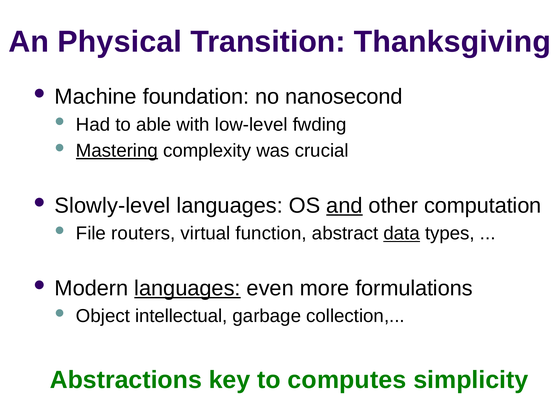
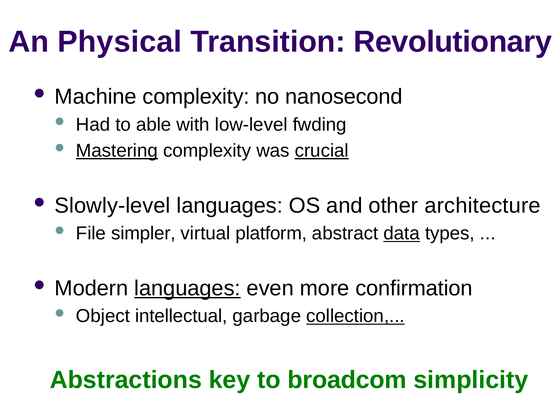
Thanksgiving: Thanksgiving -> Revolutionary (453, 42)
Machine foundation: foundation -> complexity (196, 97)
crucial underline: none -> present (322, 151)
and underline: present -> none (344, 206)
computation: computation -> architecture (483, 206)
routers: routers -> simpler (143, 233)
function: function -> platform (271, 233)
formulations: formulations -> confirmation (414, 288)
collection underline: none -> present (355, 316)
computes: computes -> broadcom (347, 380)
